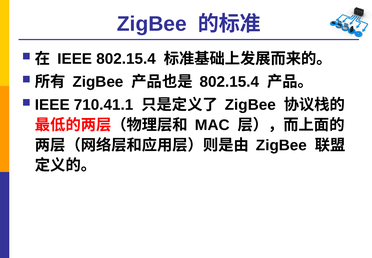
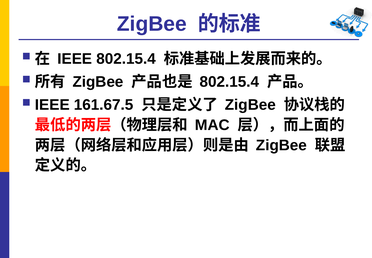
710.41.1: 710.41.1 -> 161.67.5 (104, 105)
